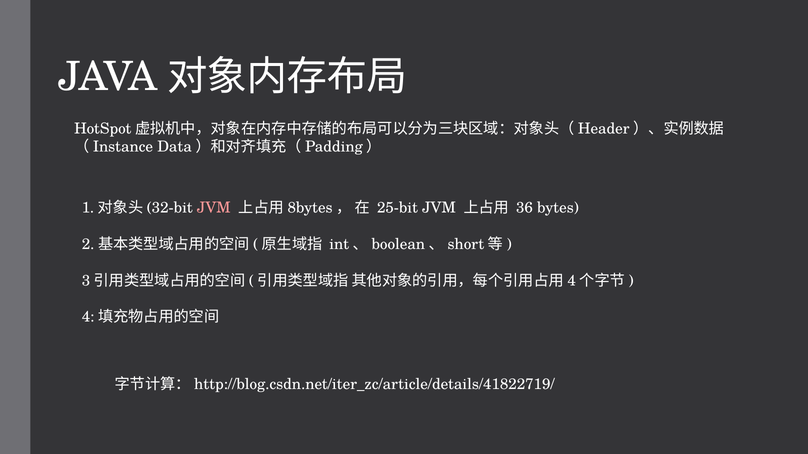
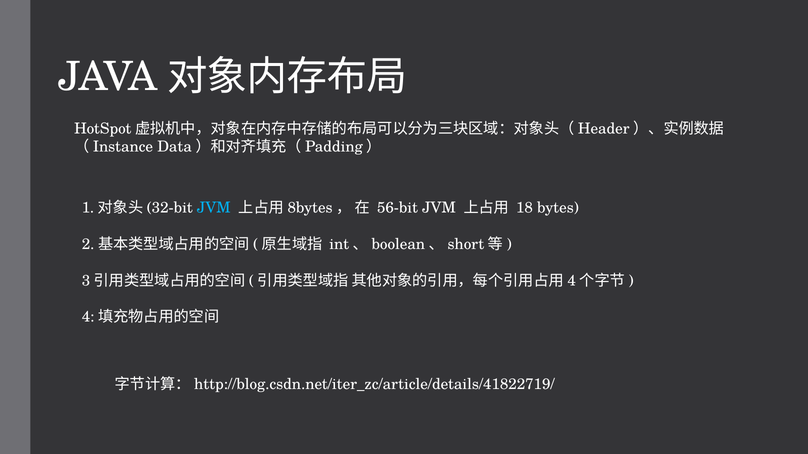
JVM colour: pink -> light blue (214, 208)
25-bit: 25-bit -> 56-bit (397, 208)
36: 36 -> 18 (525, 208)
